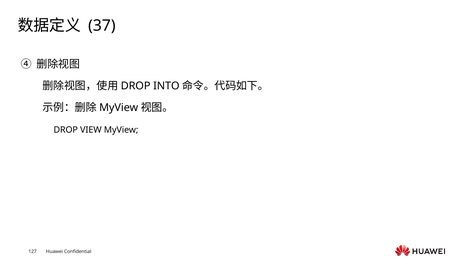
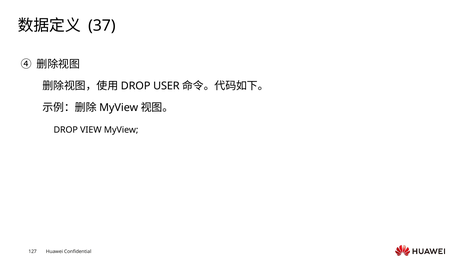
INTO: INTO -> USER (166, 86)
